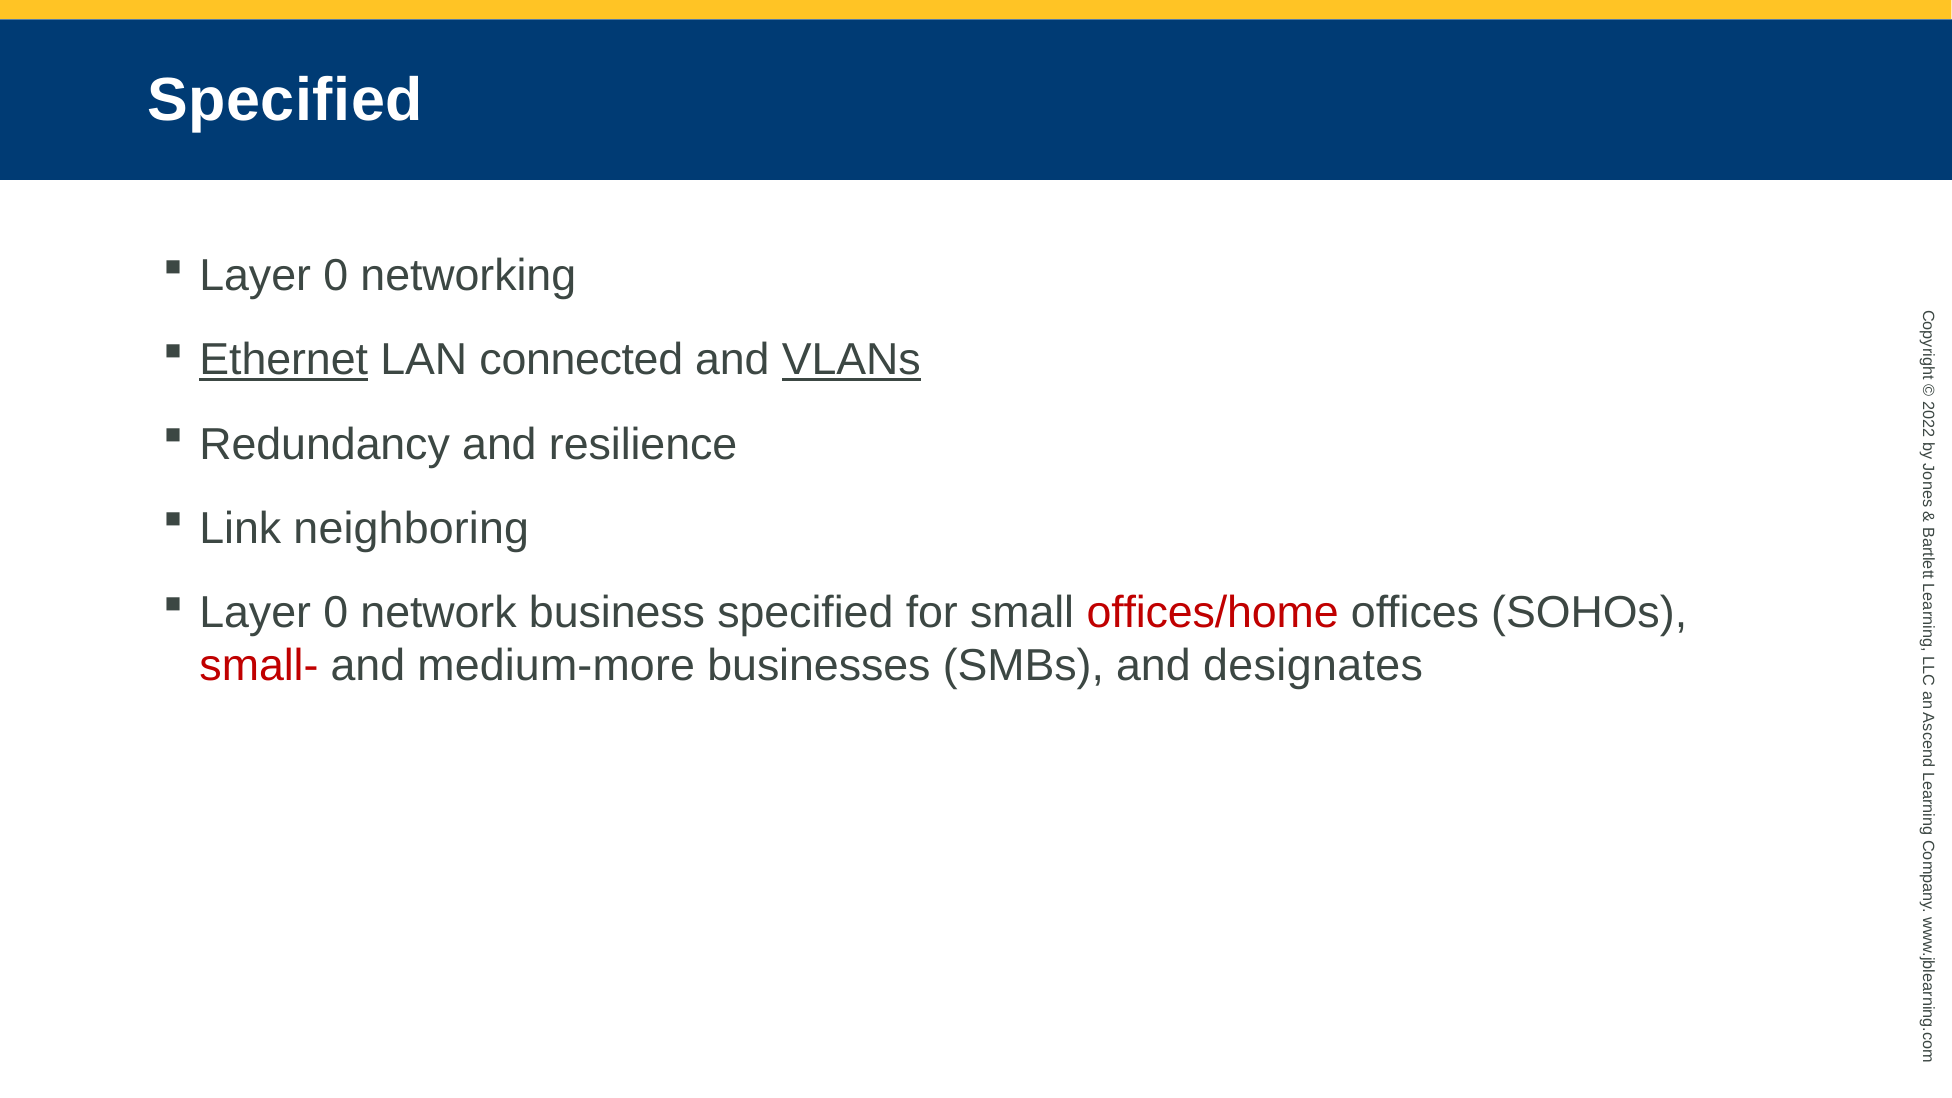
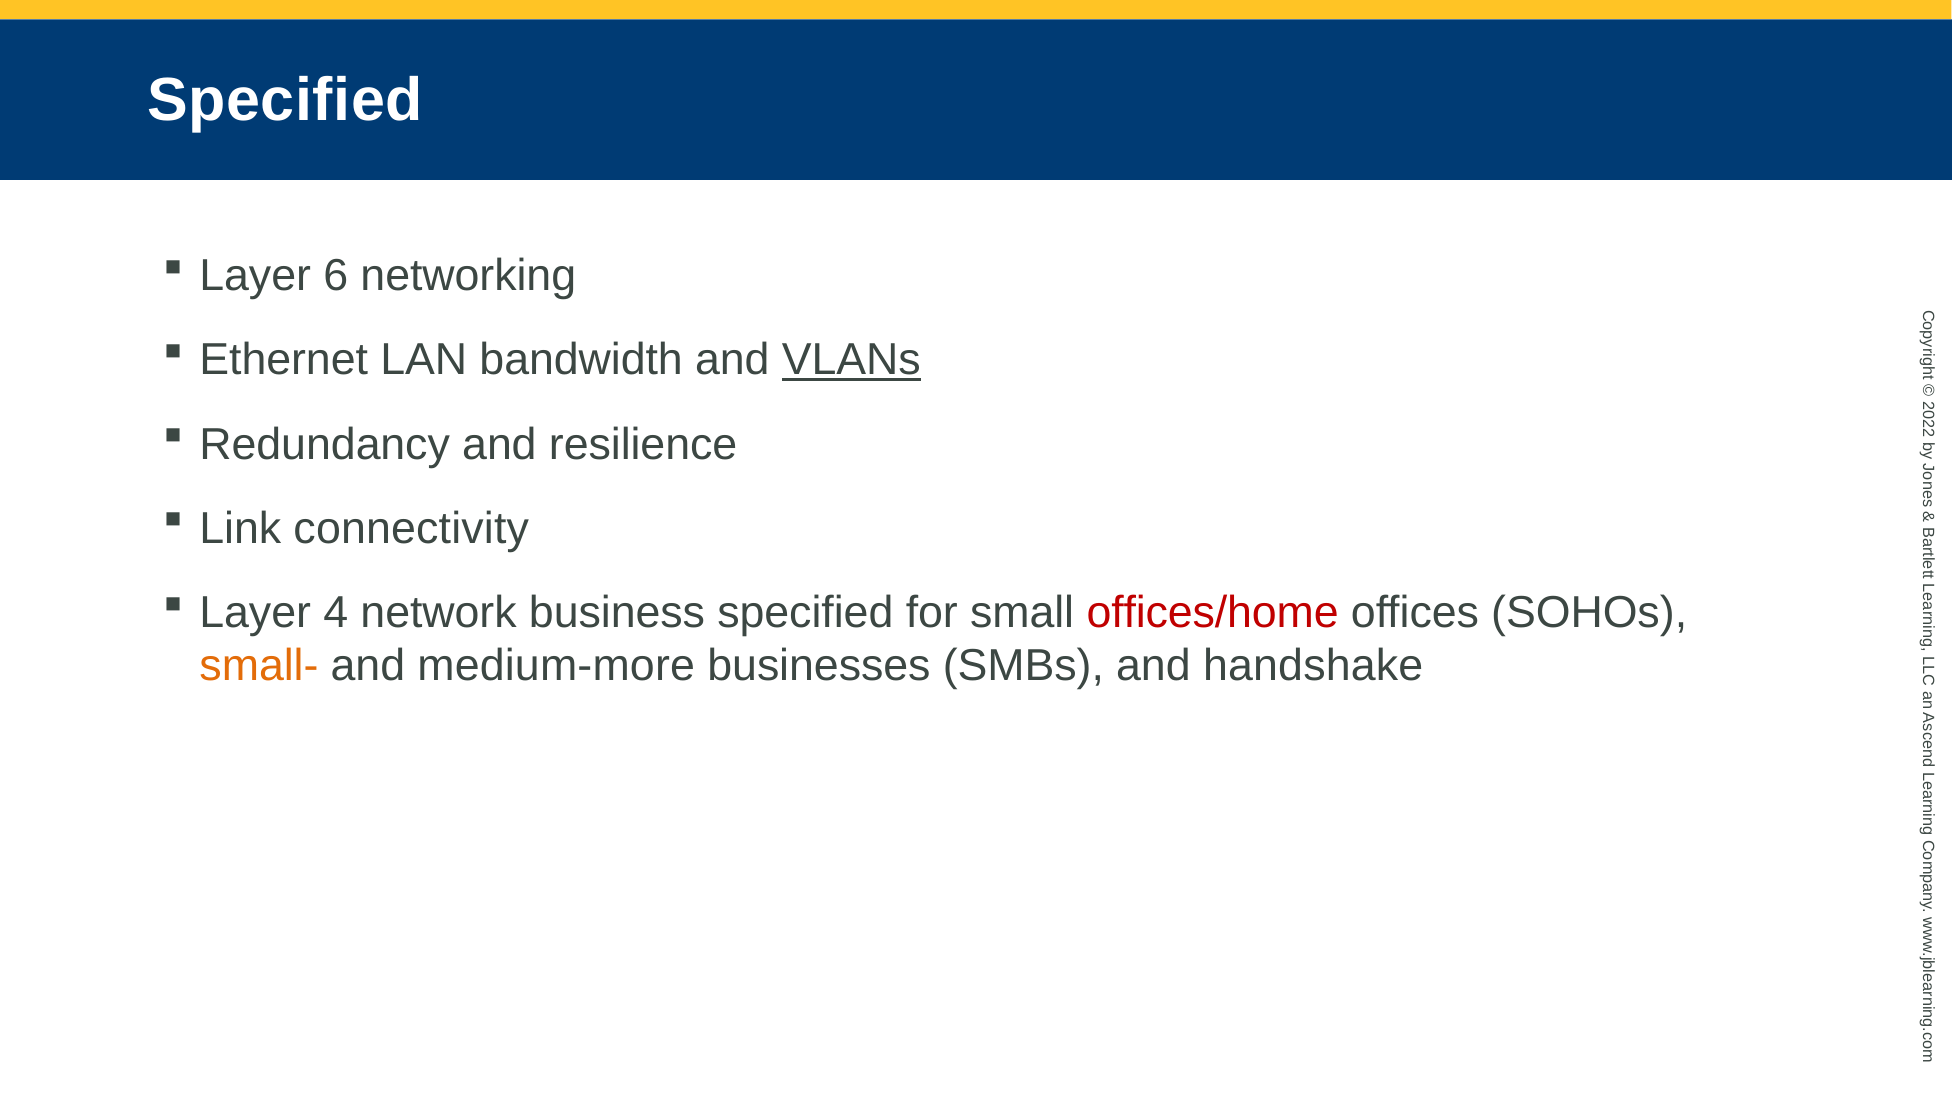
0: 0 -> 6 (336, 276)
Ethernet underline: present -> none (284, 360)
connected: connected -> bandwidth (581, 360)
neighboring: neighboring -> connectivity (411, 528)
0: 0 -> 4 (336, 613)
small- colour: red -> orange (259, 666)
designates: designates -> handshake (1313, 666)
